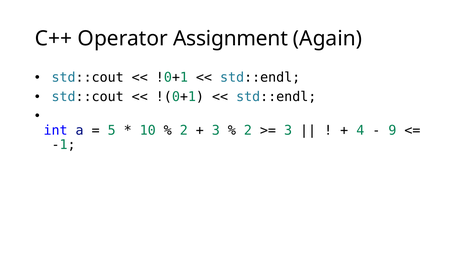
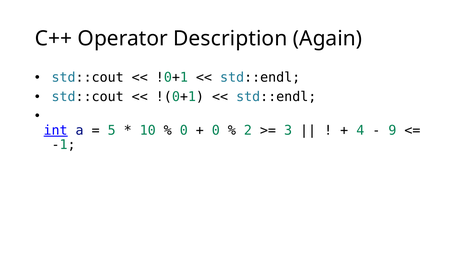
Assignment: Assignment -> Description (230, 38)
int underline: none -> present (56, 130)
2: 2 -> 0 (184, 130)
3: 3 -> 0 (216, 130)
